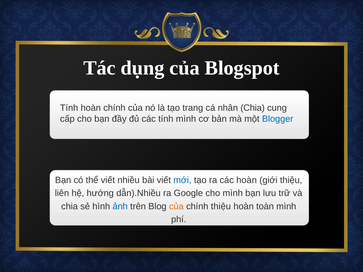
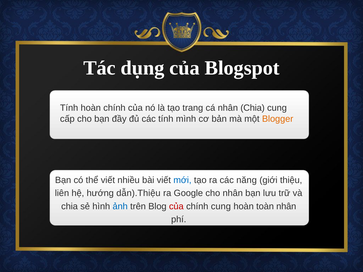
Blogger colour: blue -> orange (278, 119)
các hoàn: hoàn -> năng (247, 180)
dẫn).Nhiều: dẫn).Nhiều -> dẫn).Thiệu (138, 193)
cho mình: mình -> nhân (233, 193)
của colour: orange -> red (176, 206)
chính thiệu: thiệu -> cung (221, 206)
toàn mình: mình -> nhân (286, 206)
